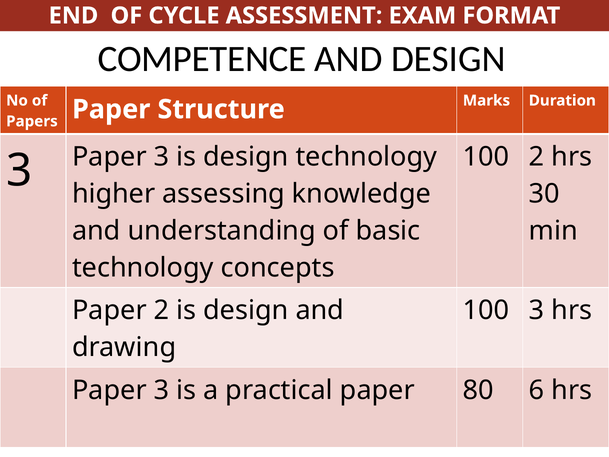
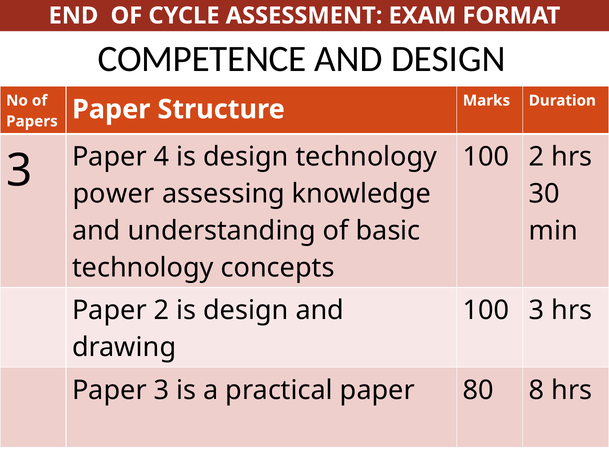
3 Paper 3: 3 -> 4 (161, 157)
higher: higher -> power (113, 194)
6: 6 -> 8 (537, 390)
